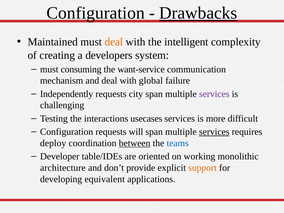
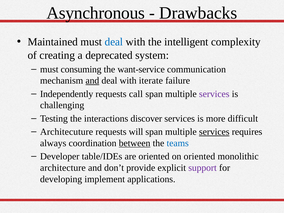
Configuration: Configuration -> Asynchronous (96, 13)
Drawbacks underline: present -> none (198, 13)
deal colour: orange -> blue (114, 42)
developers: developers -> deprecated (109, 55)
and underline: none -> present (92, 81)
global: global -> iterate (151, 81)
city: city -> call (136, 94)
usecases: usecases -> discover (146, 119)
Configuration: Configuration -> Architecuture (67, 132)
deploy: deploy -> always (53, 143)
on working: working -> oriented (199, 156)
support colour: orange -> purple (203, 168)
equivalent: equivalent -> implement (105, 179)
